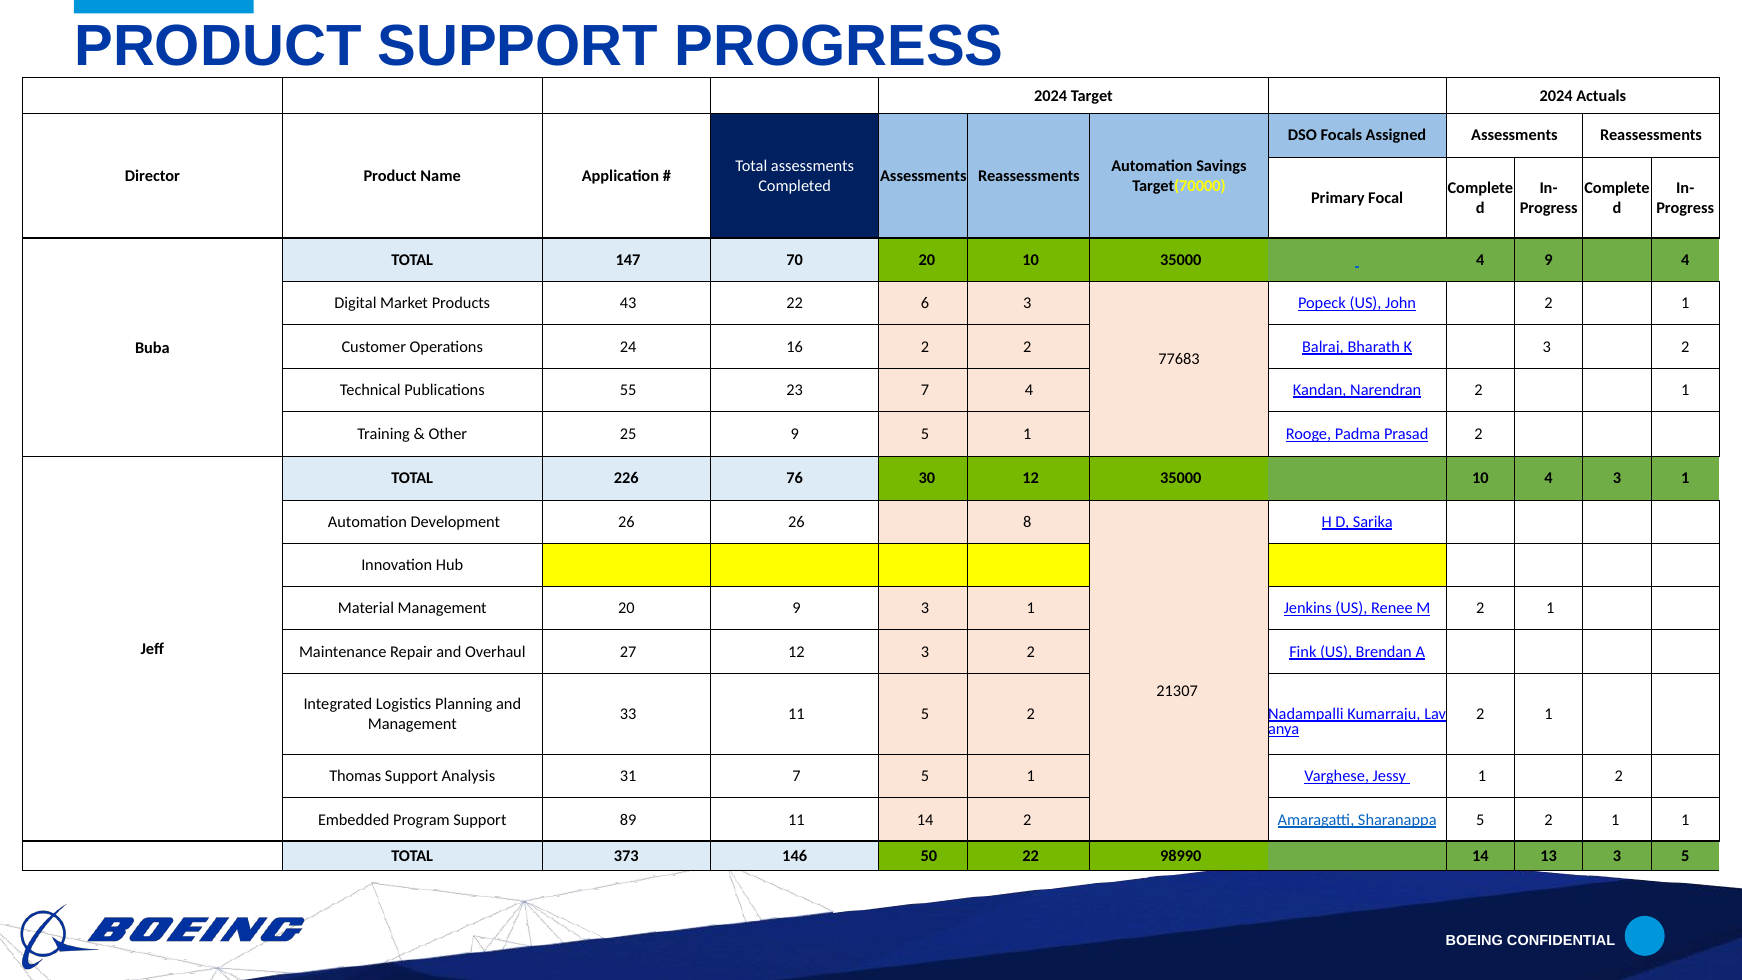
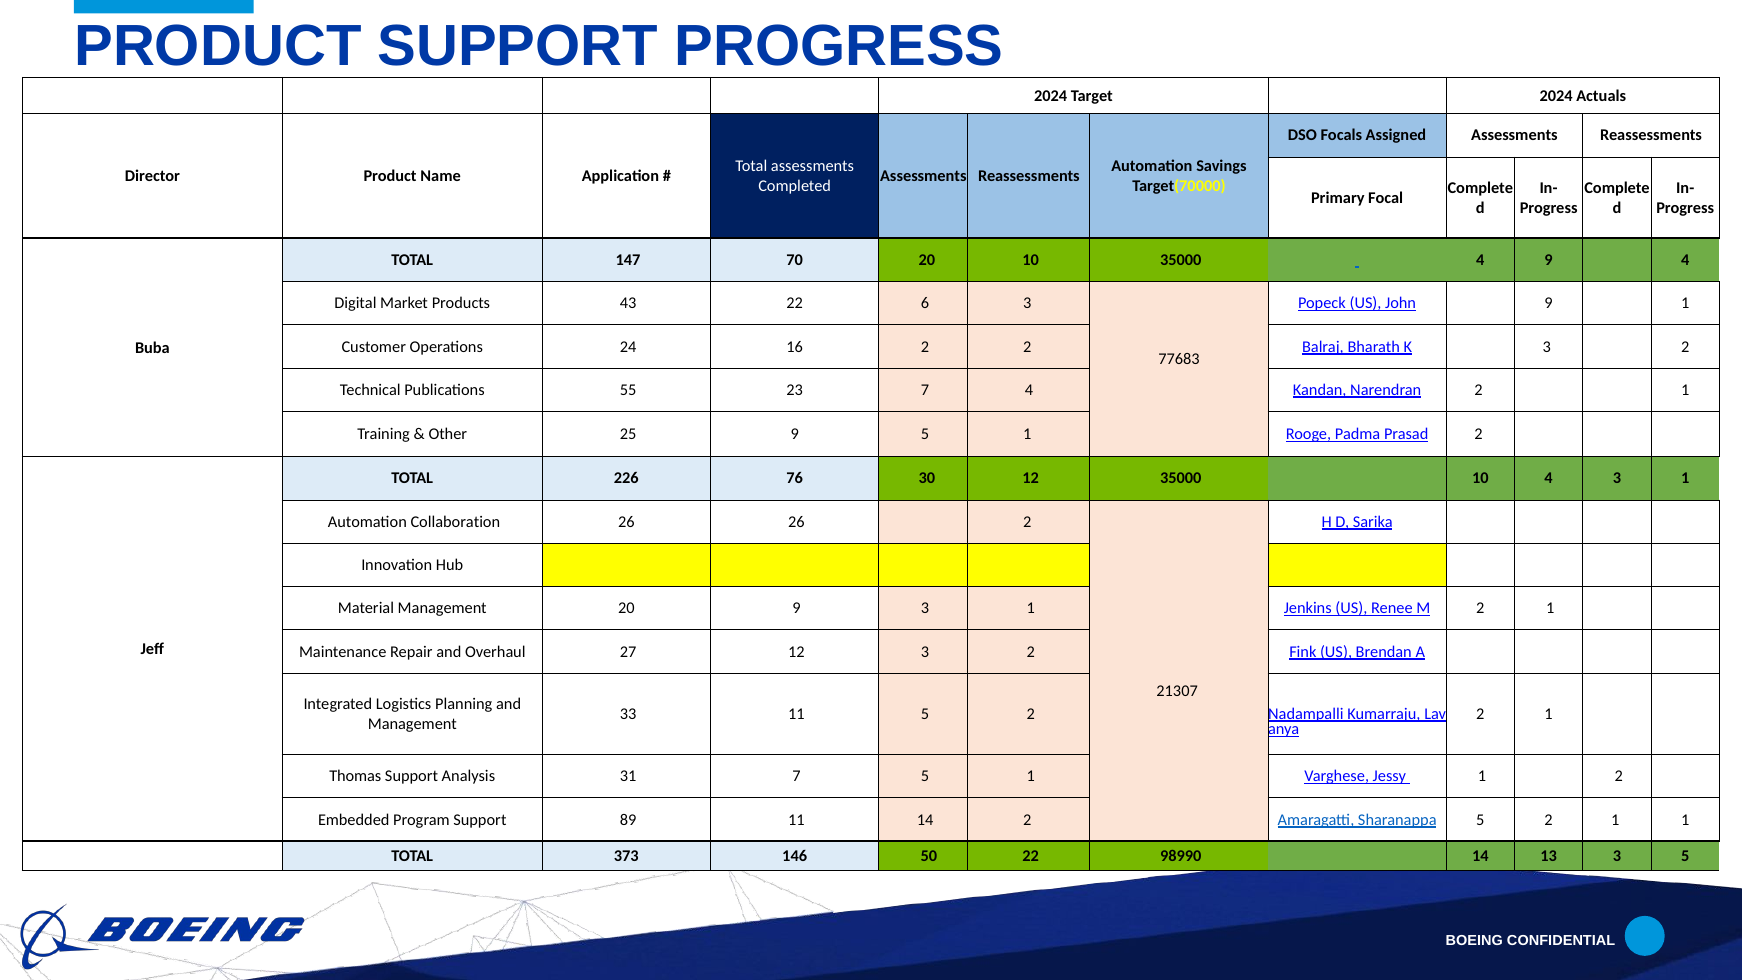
John 2: 2 -> 9 (1549, 303)
Development: Development -> Collaboration (455, 522)
26 8: 8 -> 2 (1027, 522)
